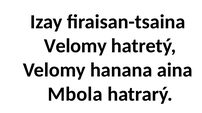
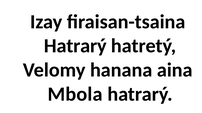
Velomy: Velomy -> Hatrarý (75, 46)
